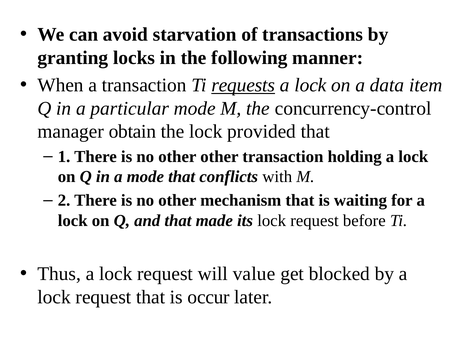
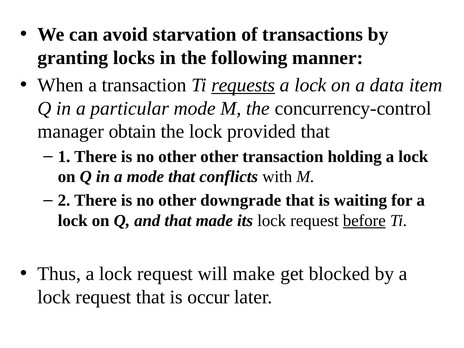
mechanism: mechanism -> downgrade (241, 200)
before underline: none -> present (364, 221)
value: value -> make (254, 274)
